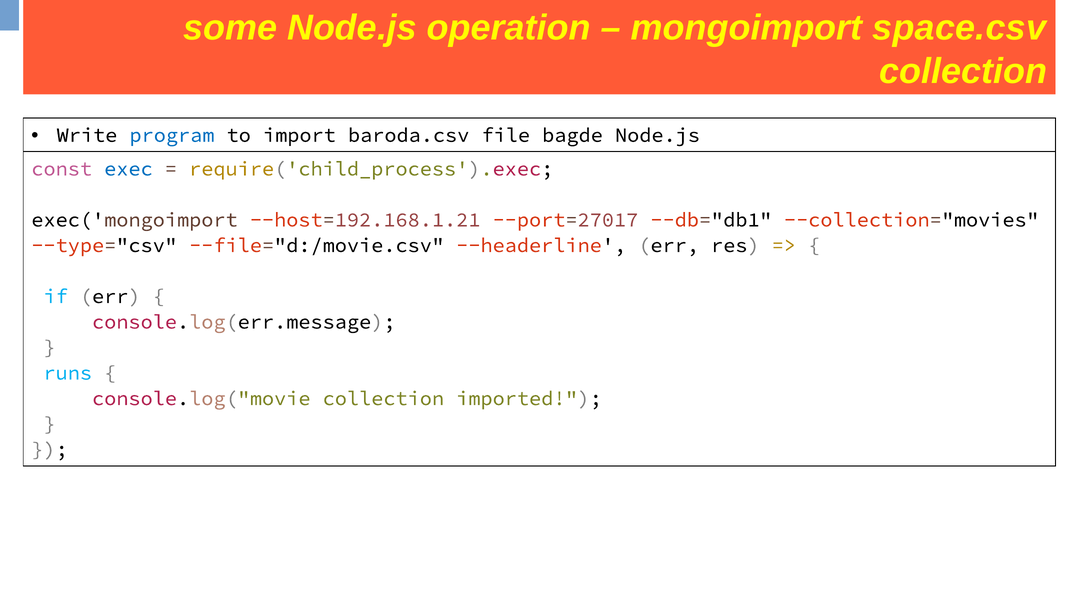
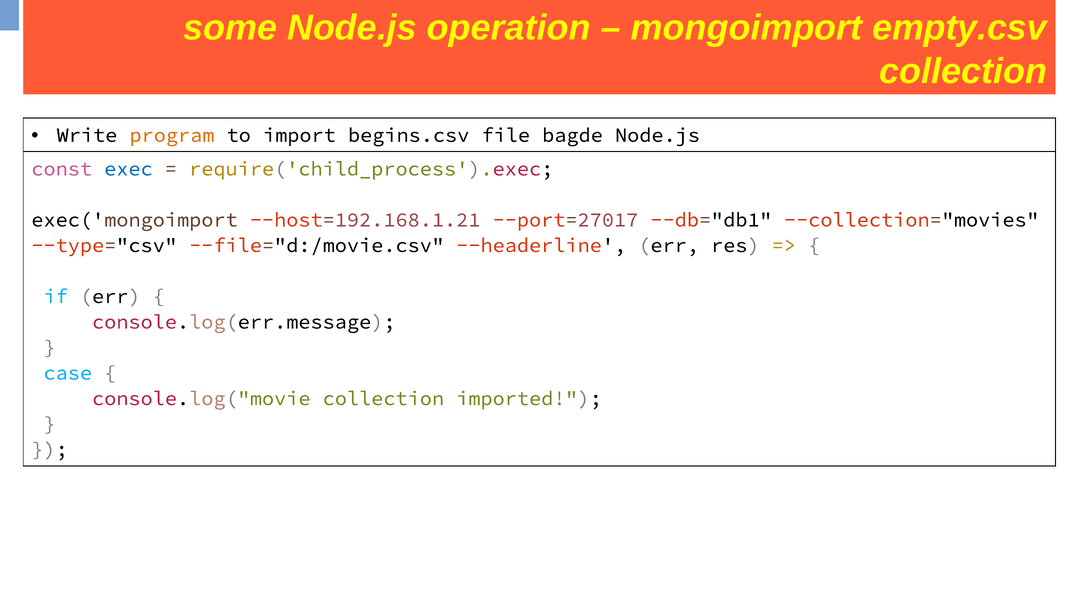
space.csv: space.csv -> empty.csv (959, 28)
program colour: blue -> orange (172, 135)
baroda.csv: baroda.csv -> begins.csv (409, 135)
runs: runs -> case (68, 373)
